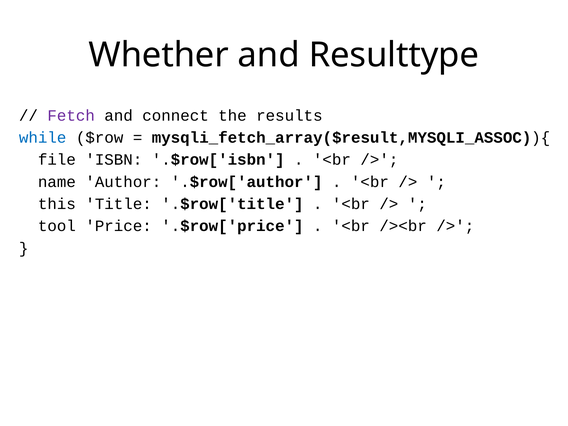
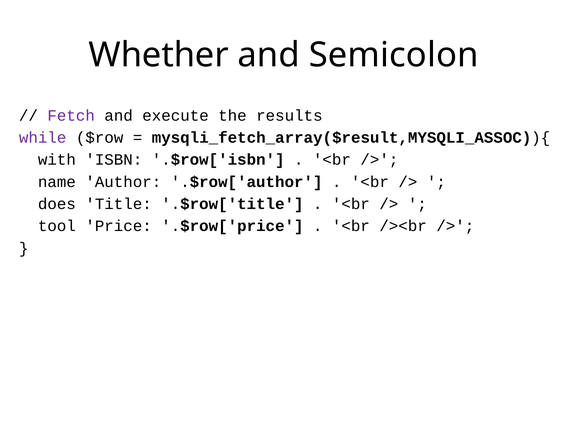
Resulttype: Resulttype -> Semicolon (394, 55)
connect: connect -> execute (176, 116)
while colour: blue -> purple (43, 138)
file: file -> with (57, 160)
this: this -> does (57, 204)
